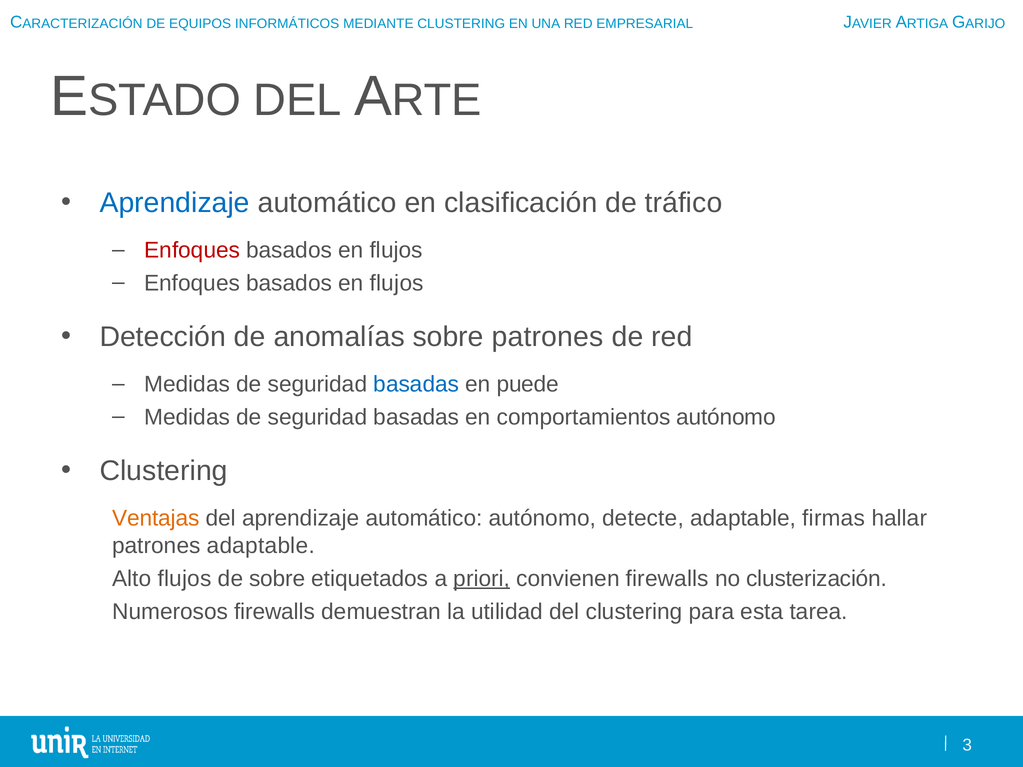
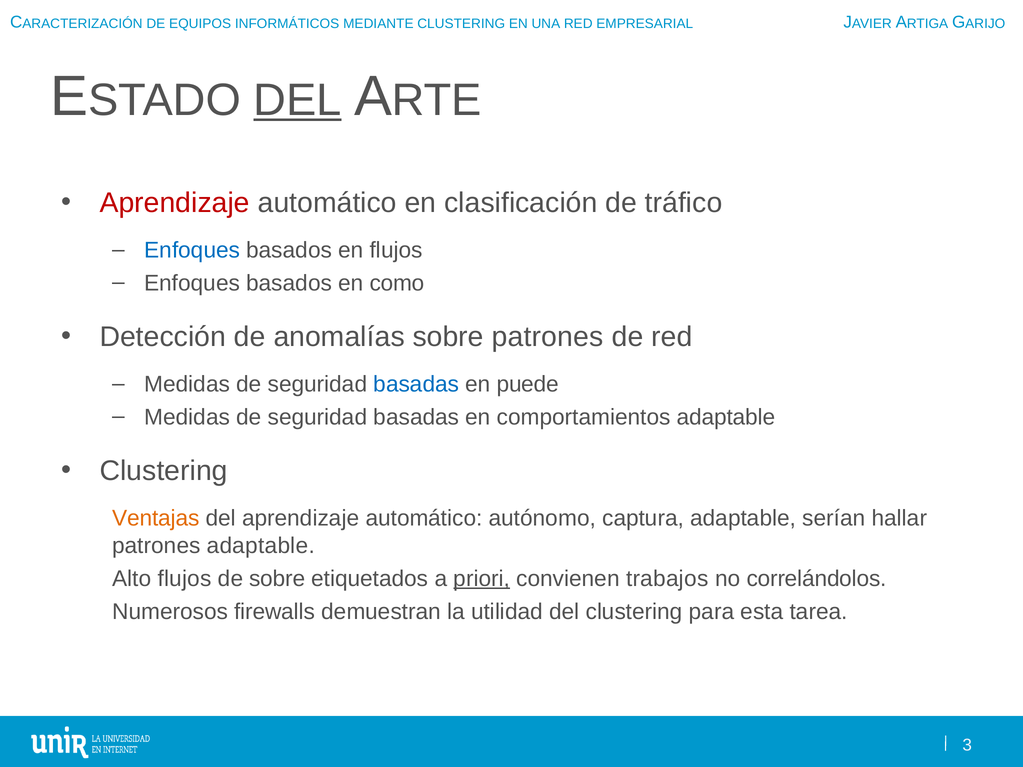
DEL underline: none -> present (298, 100)
Aprendizaje colour: blue -> red (175, 203)
Enfoques colour: red -> blue (192, 250)
flujos: flujos -> como (397, 283)
comportamientos autónomo: autónomo -> adaptable (726, 417)
detecte: detecte -> captura (643, 519)
firmas: firmas -> serían (834, 519)
convienen firewalls: firewalls -> trabajos (667, 579)
clusterización: clusterización -> correlándolos (817, 579)
